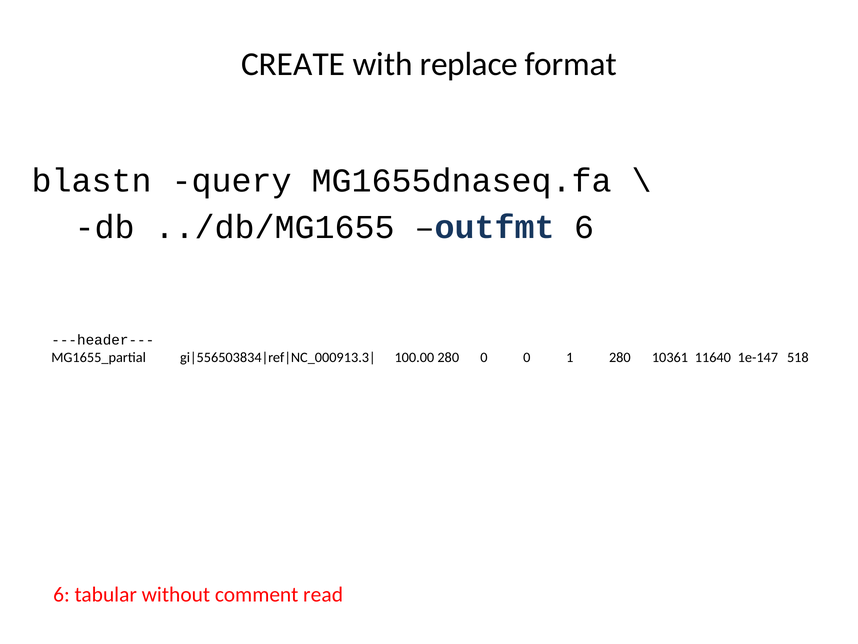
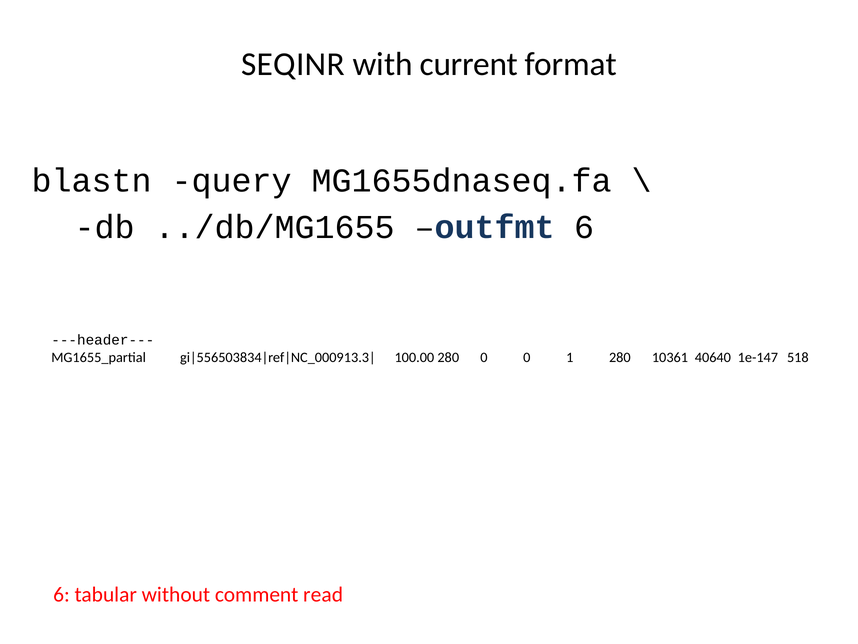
CREATE: CREATE -> SEQINR (293, 64)
replace: replace -> current (469, 64)
11640: 11640 -> 40640 (713, 357)
